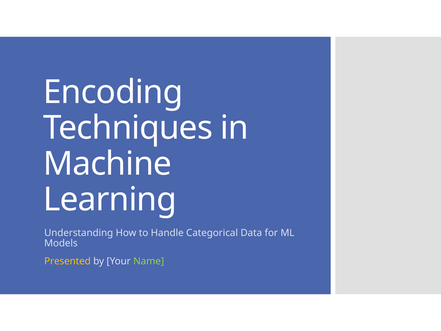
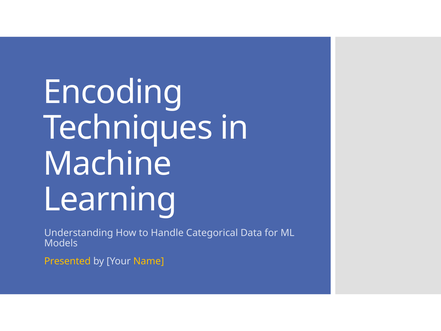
Name colour: light green -> yellow (149, 261)
